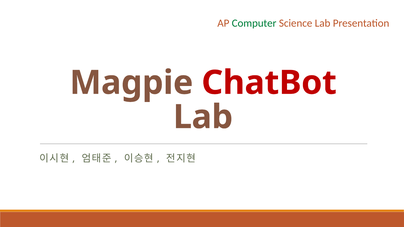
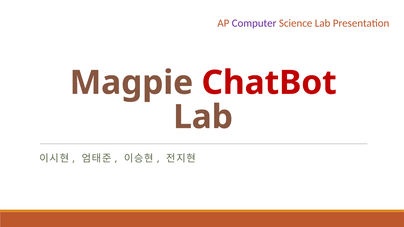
Computer colour: green -> purple (254, 23)
